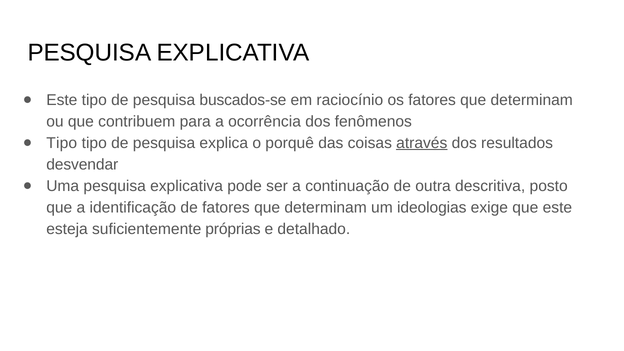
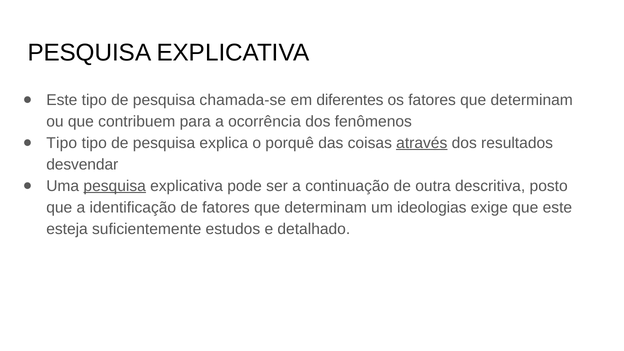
buscados-se: buscados-se -> chamada-se (243, 100)
raciocínio: raciocínio -> diferentes (350, 100)
pesquisa underline: none -> present (115, 186)
próprias: próprias -> estudos (233, 229)
